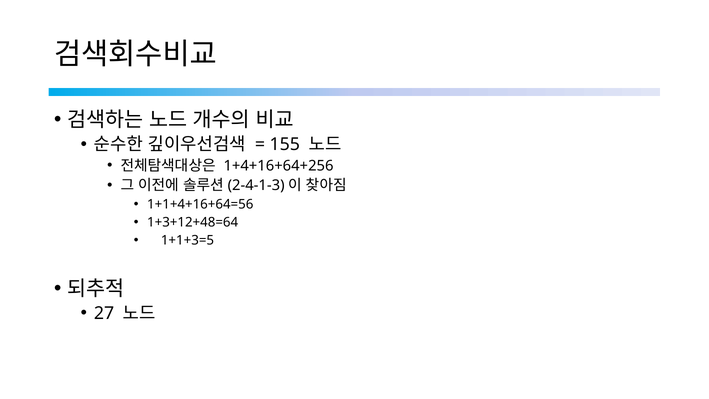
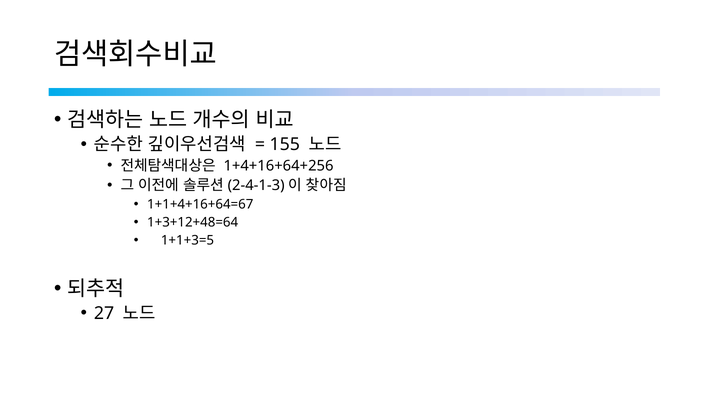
1+1+4+16+64=56: 1+1+4+16+64=56 -> 1+1+4+16+64=67 (200, 204)
